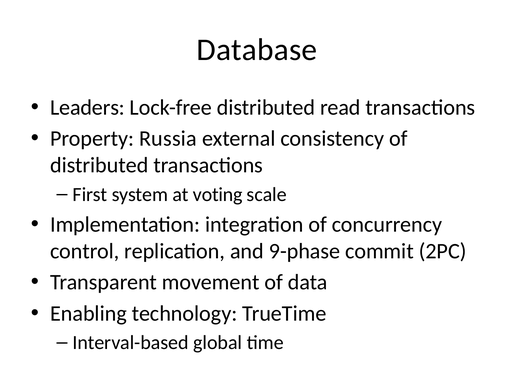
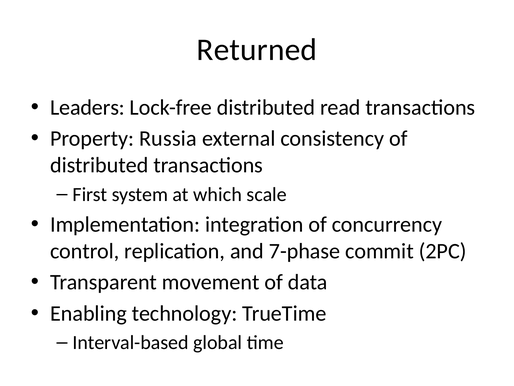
Database: Database -> Returned (257, 50)
voting: voting -> which (218, 194)
9-phase: 9-phase -> 7-phase (305, 251)
